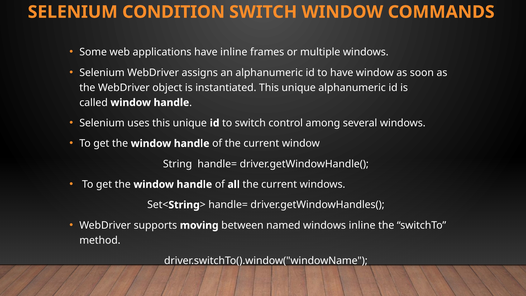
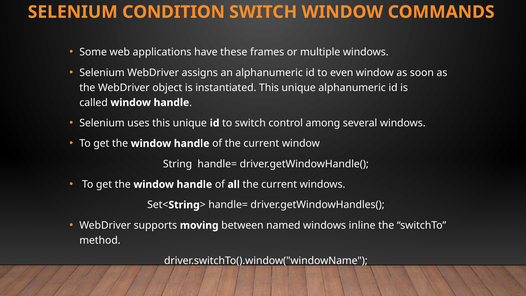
have inline: inline -> these (234, 52)
to have: have -> even (342, 73)
